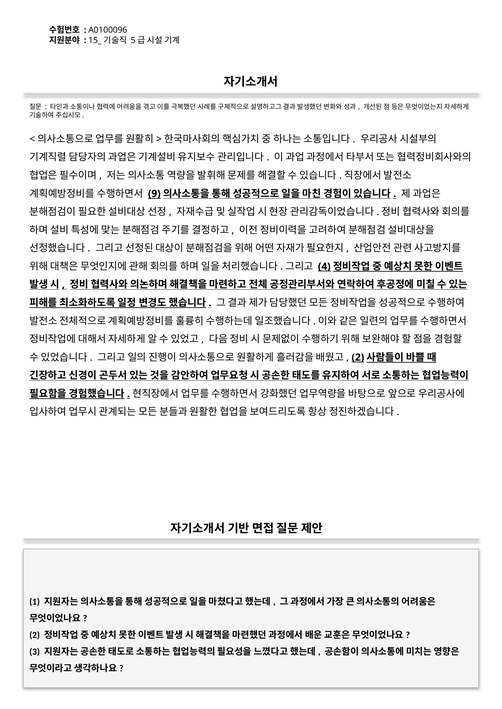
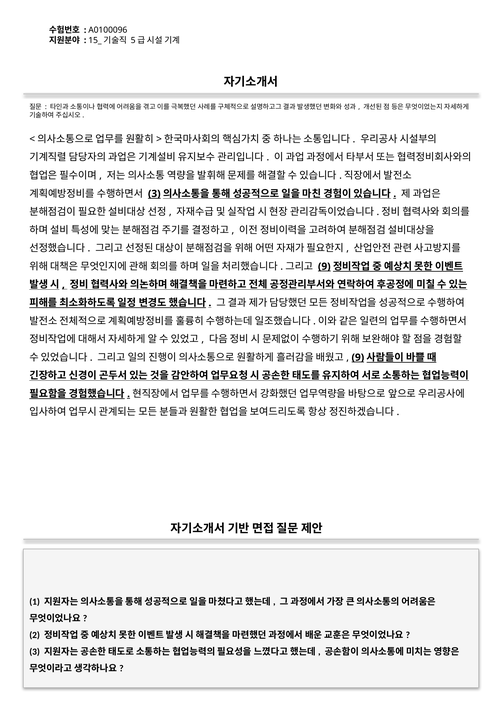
9: 9 -> 3 (154, 194)
4: 4 -> 9 (324, 267)
2: 2 -> 9 (358, 358)
